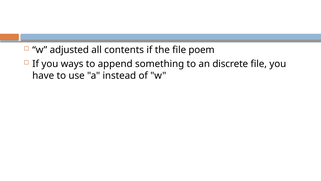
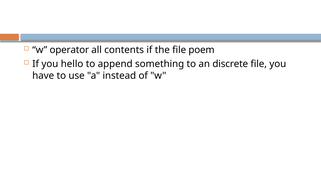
adjusted: adjusted -> operator (69, 50)
ways: ways -> hello (72, 64)
